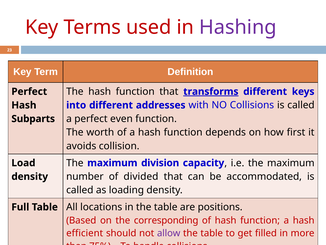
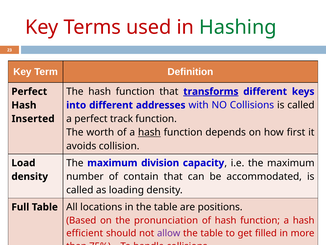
Hashing colour: purple -> green (238, 27)
even: even -> track (122, 119)
Subparts: Subparts -> Inserted (33, 119)
hash underline: none -> present (149, 132)
divided: divided -> contain (141, 176)
corresponding: corresponding -> pronunciation (166, 220)
